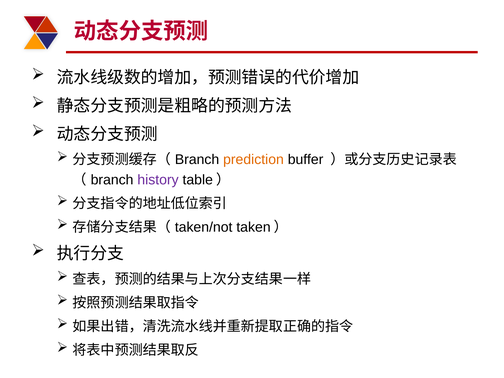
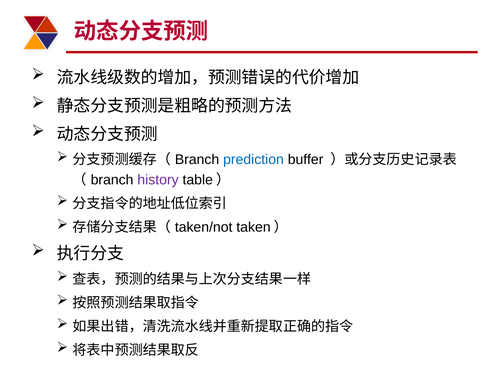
prediction colour: orange -> blue (253, 160)
